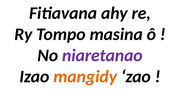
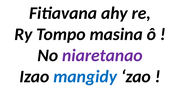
mangidy colour: orange -> blue (85, 77)
